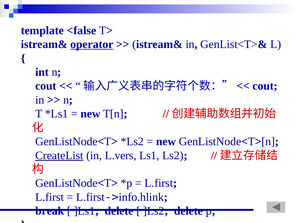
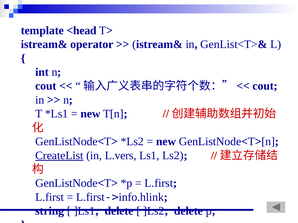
<false: <false -> <head (82, 31)
operator underline: present -> none (92, 44)
break: break -> string (50, 211)
